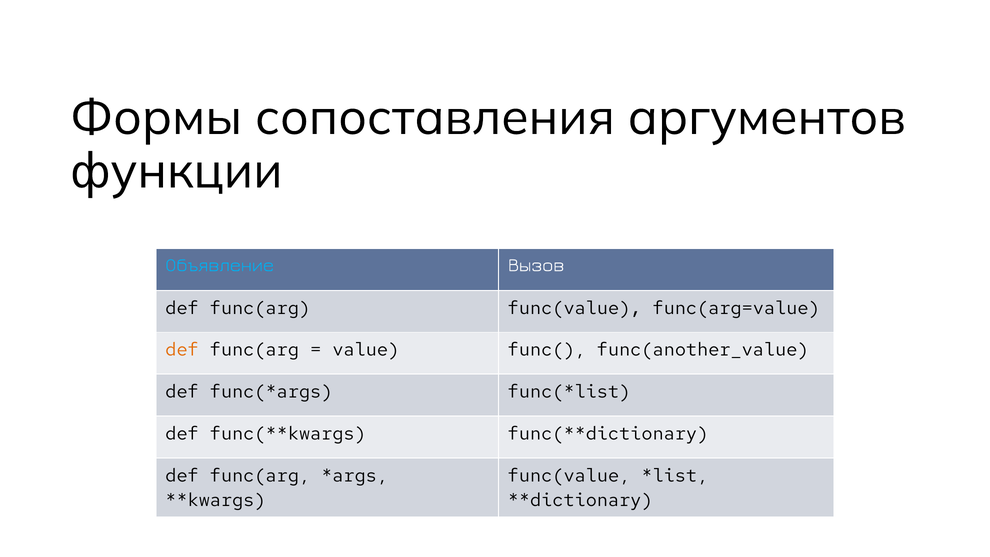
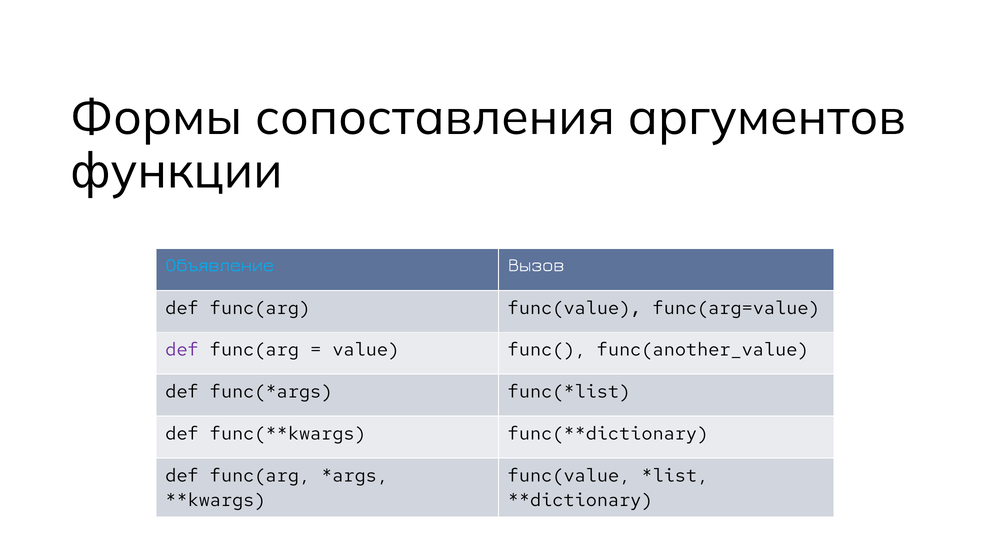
def colour: orange -> purple (182, 350)
